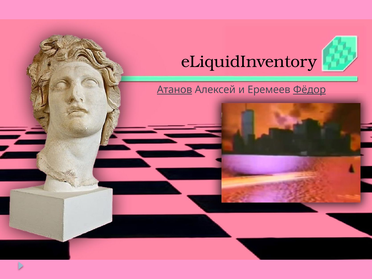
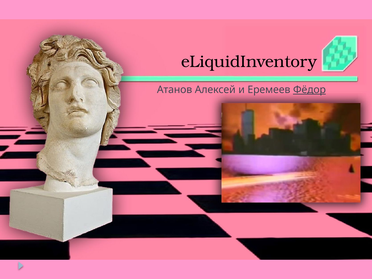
Атанов underline: present -> none (175, 90)
